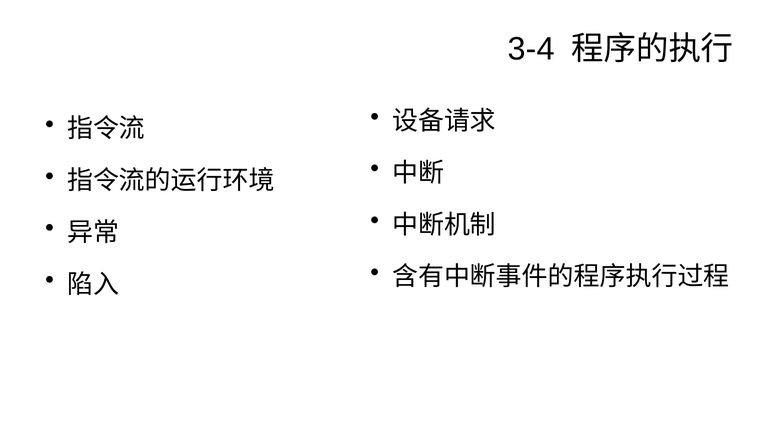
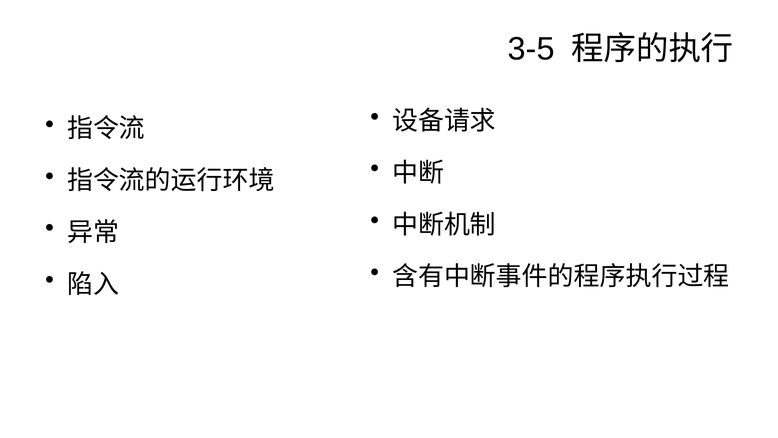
3-4: 3-4 -> 3-5 (531, 49)
